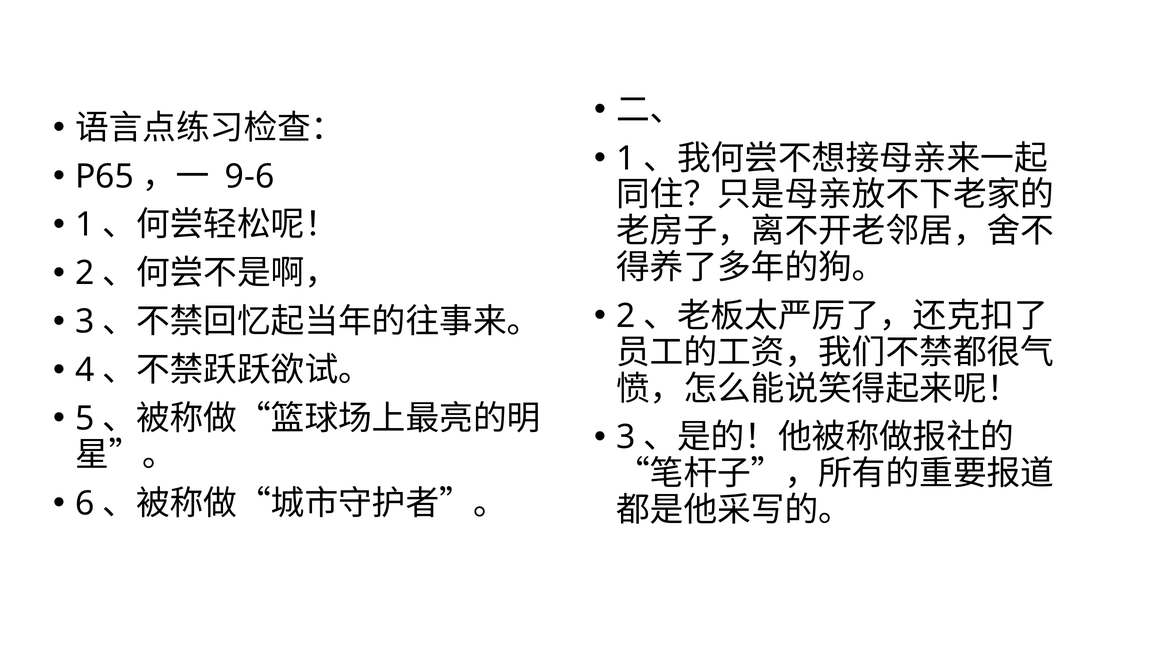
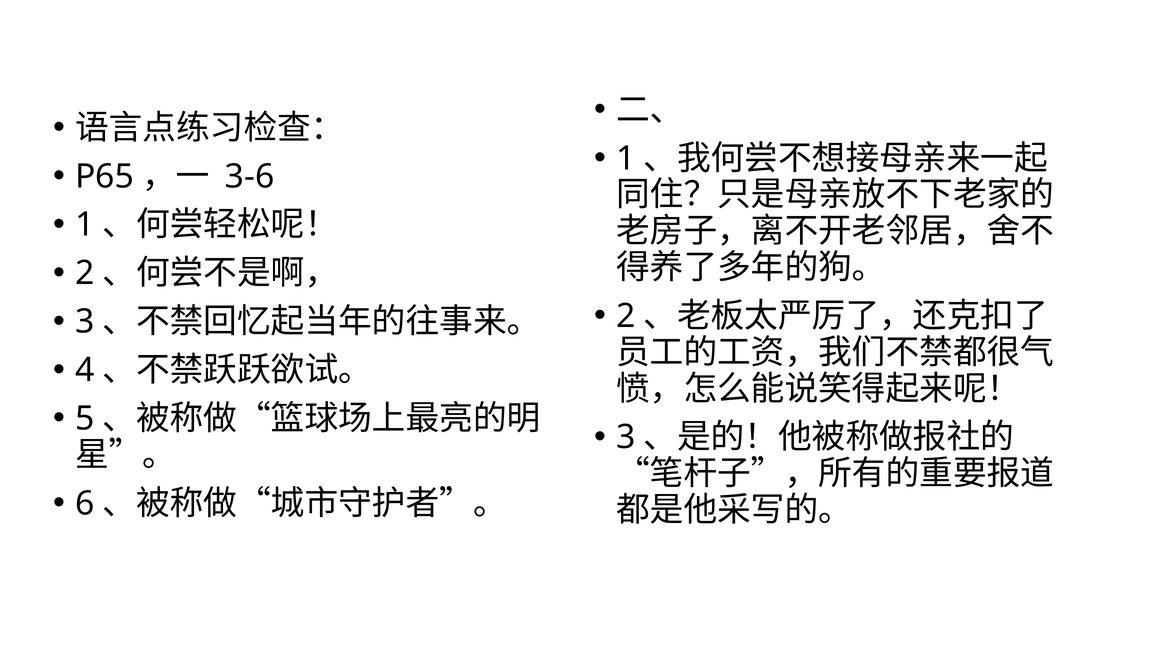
9-6: 9-6 -> 3-6 (250, 176)
